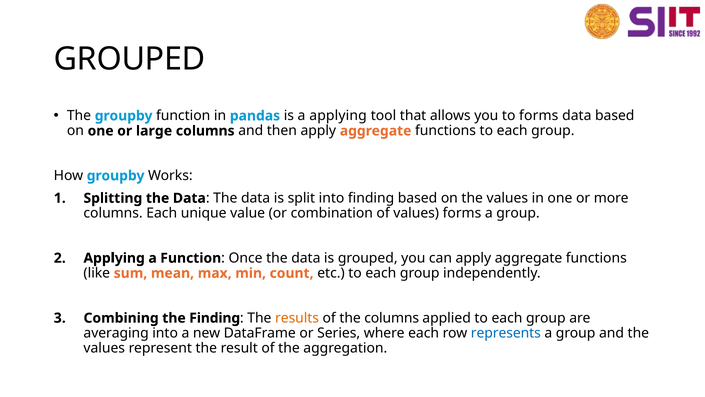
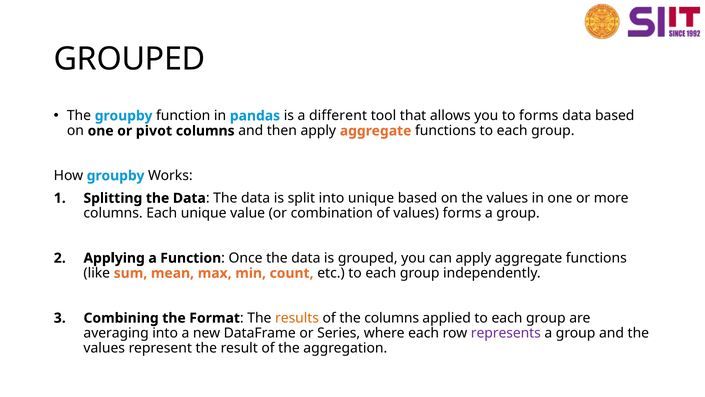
a applying: applying -> different (338, 116)
large: large -> pivot (154, 131)
into finding: finding -> unique (371, 198)
the Finding: Finding -> Format (215, 318)
represents colour: blue -> purple (506, 333)
